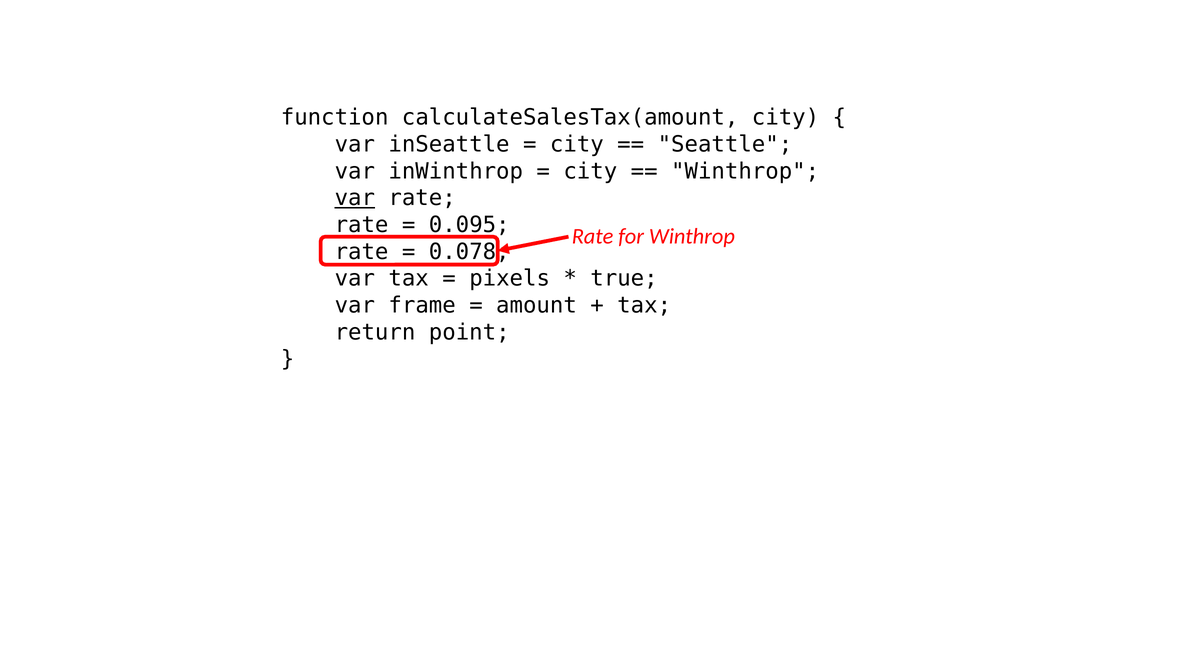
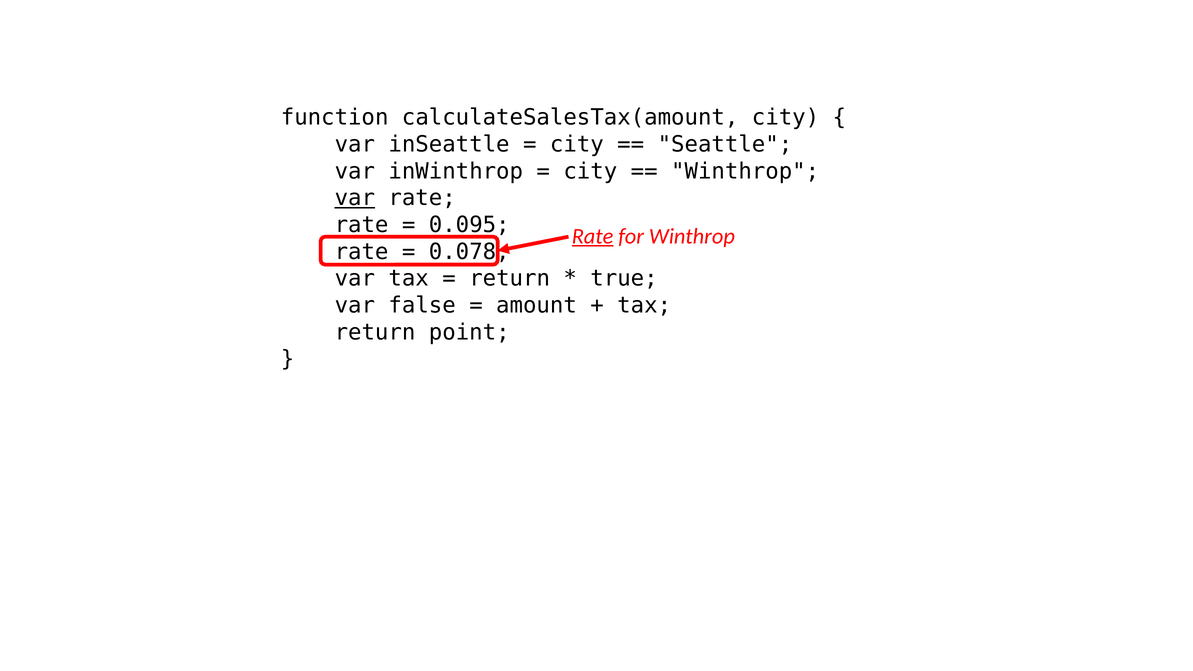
Rate underline: none -> present (593, 236)
pixels: pixels -> return (510, 279)
frame: frame -> false (422, 305)
